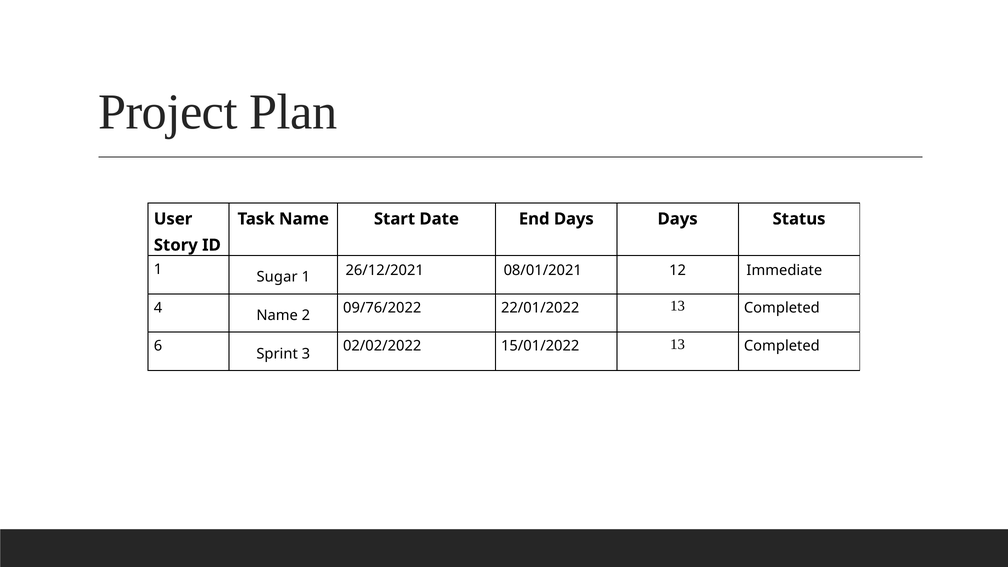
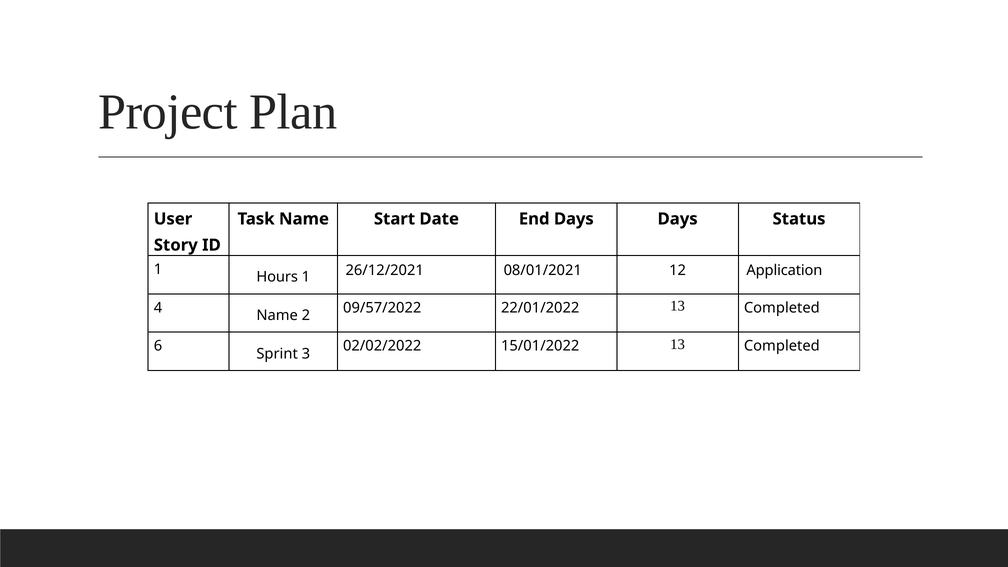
Sugar: Sugar -> Hours (277, 277)
Immediate: Immediate -> Application (784, 270)
09/76/2022: 09/76/2022 -> 09/57/2022 (382, 308)
